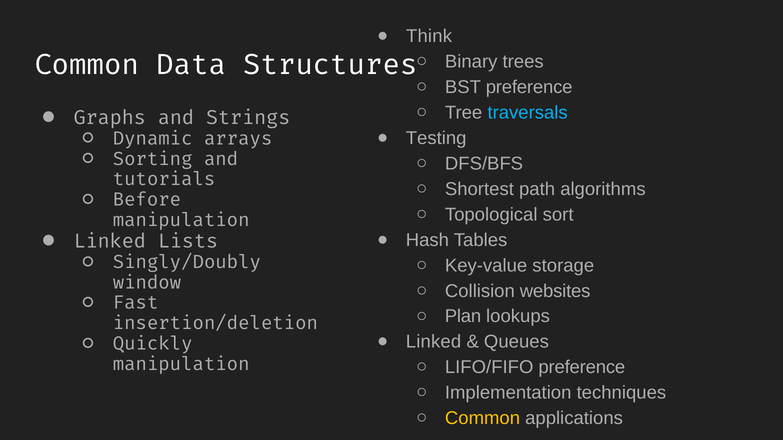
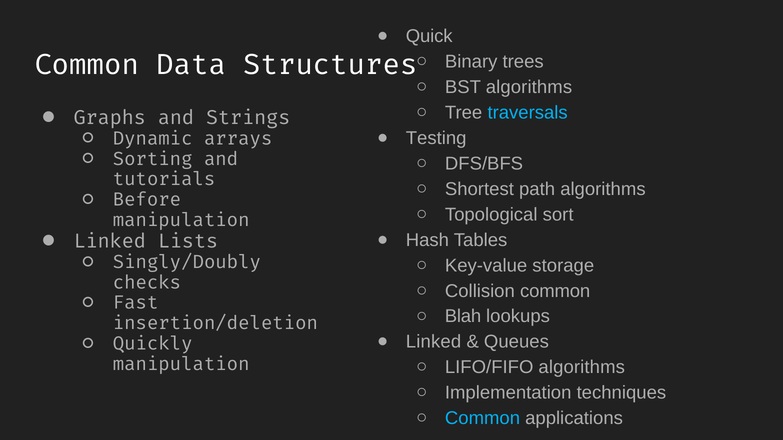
Think: Think -> Quick (429, 36)
BST preference: preference -> algorithms (529, 87)
window: window -> checks (147, 283)
Collision websites: websites -> common (555, 291)
Plan: Plan -> Blah (463, 317)
LIFO/FIFO preference: preference -> algorithms (582, 368)
Common colour: yellow -> light blue (483, 419)
